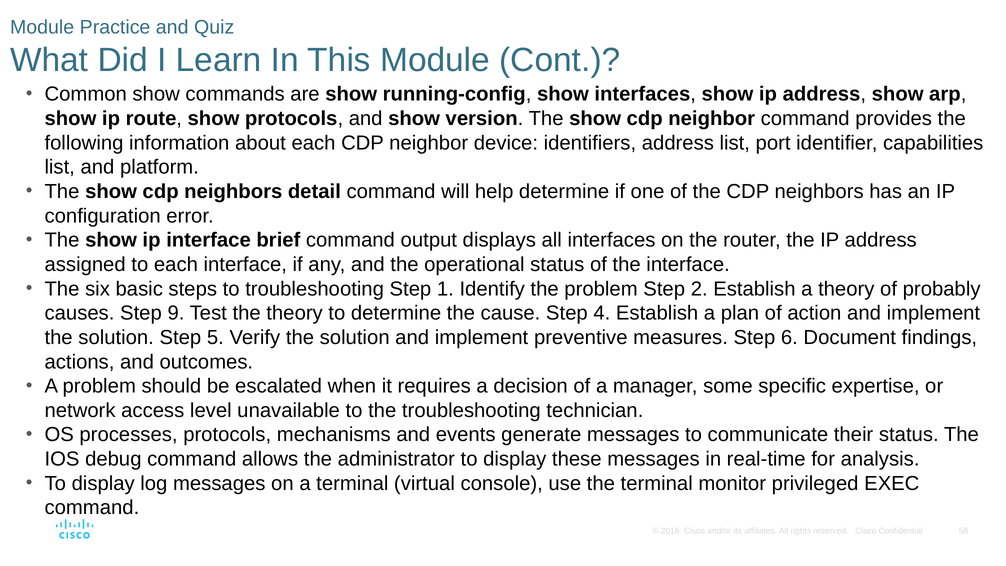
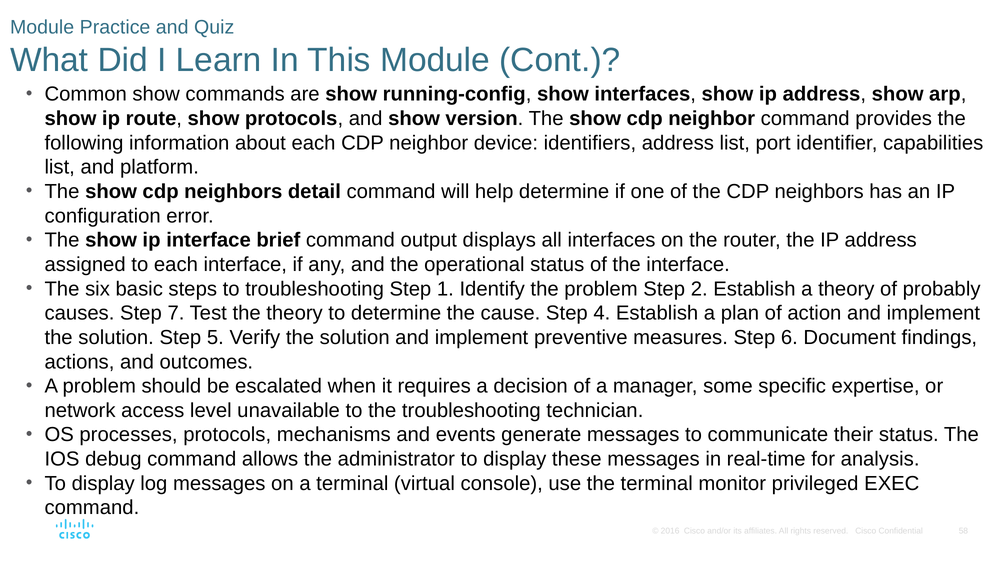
9: 9 -> 7 (176, 313)
